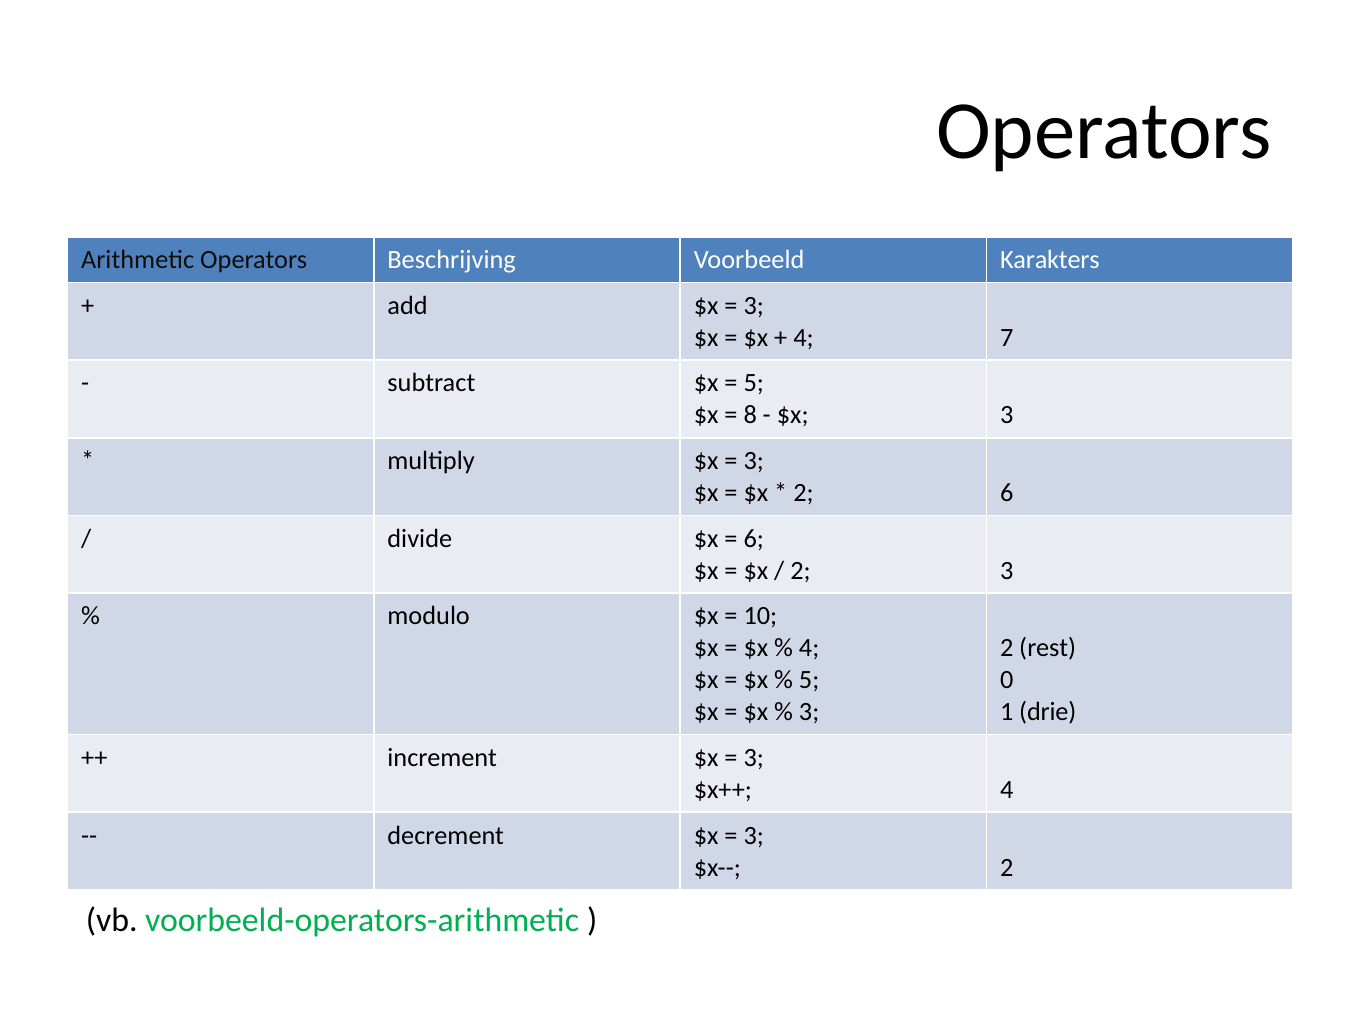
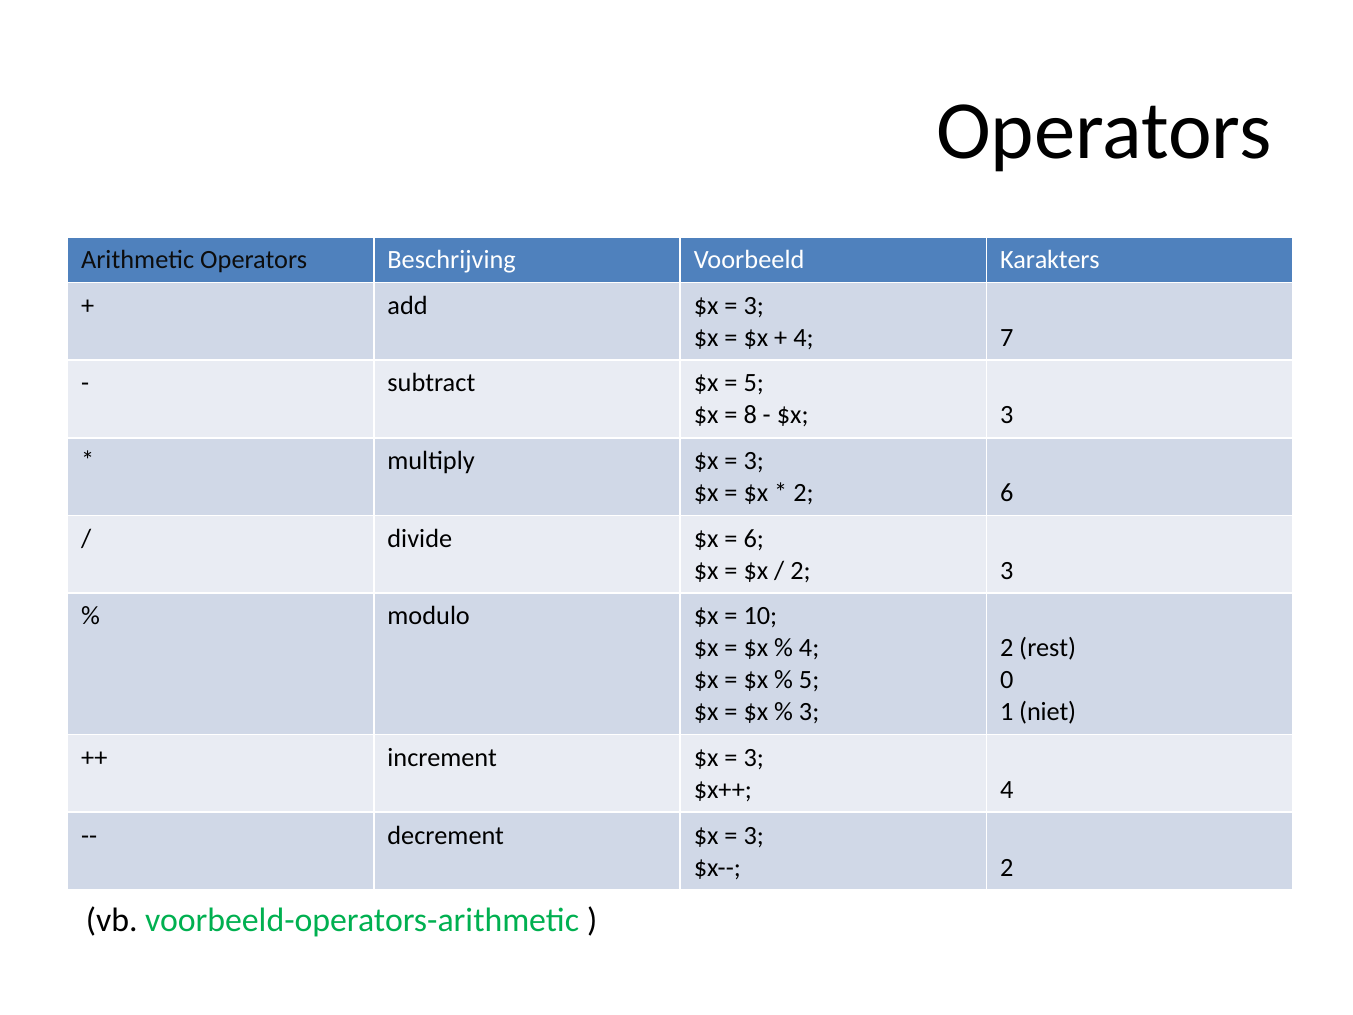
drie: drie -> niet (1048, 712)
